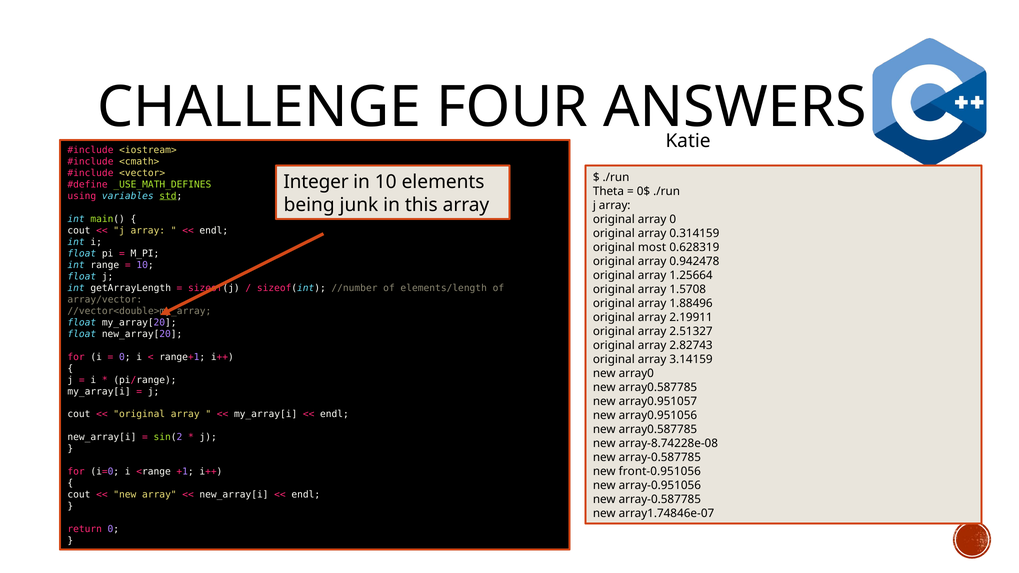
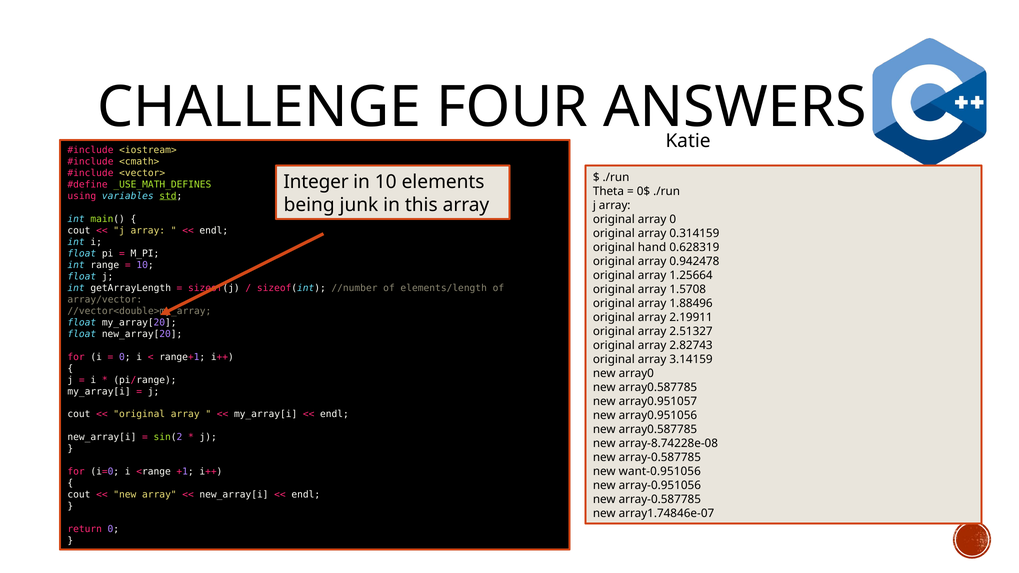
most: most -> hand (652, 247)
front-0.951056: front-0.951056 -> want-0.951056 (660, 472)
